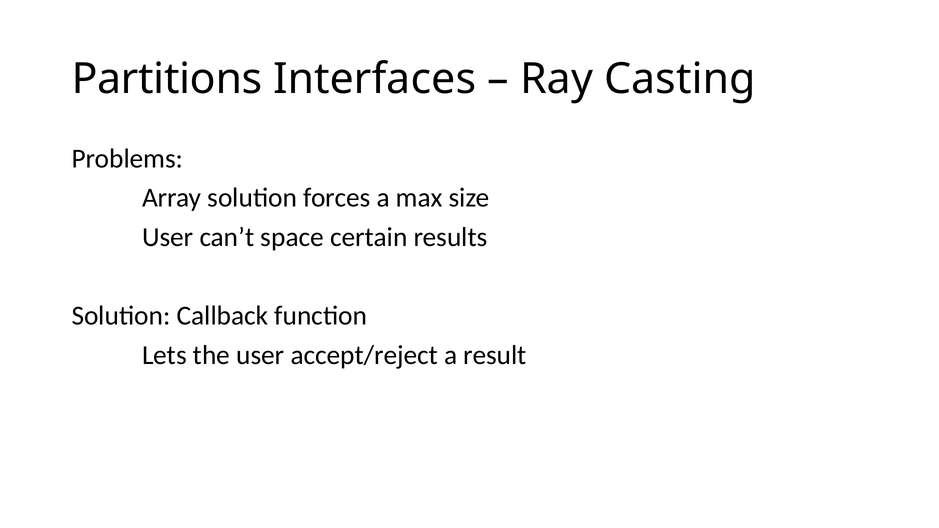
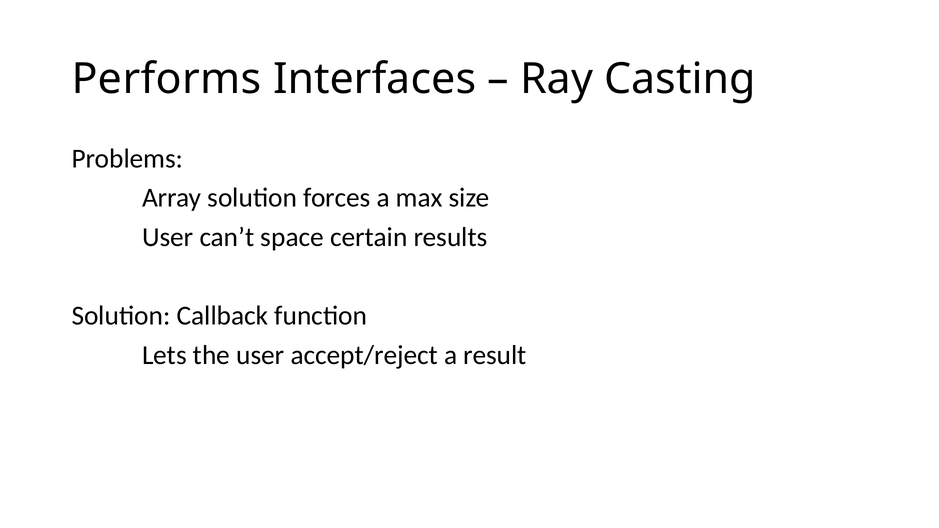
Partitions: Partitions -> Performs (167, 79)
